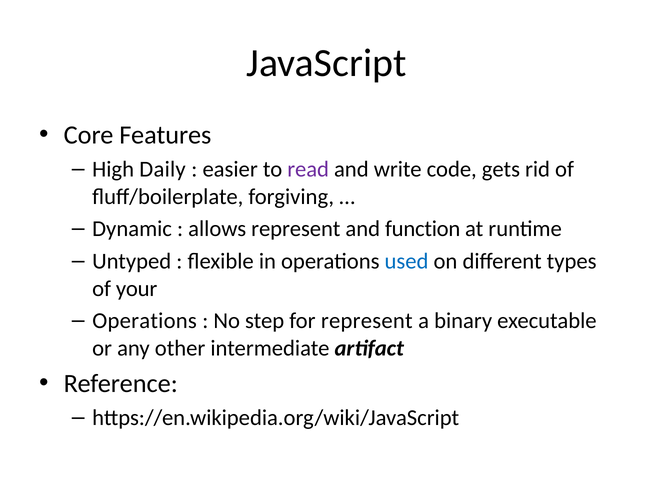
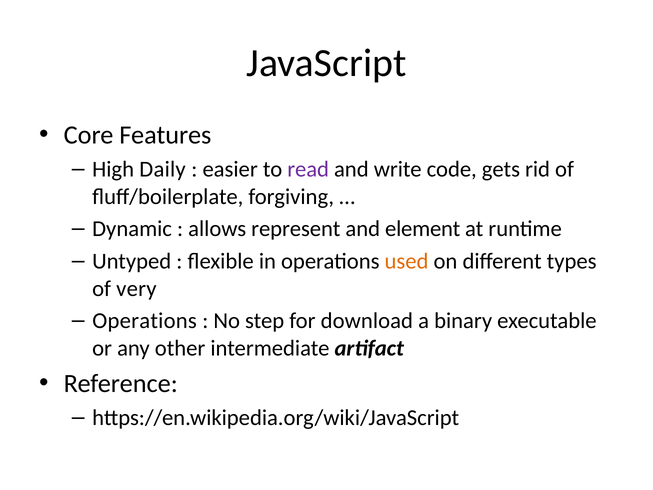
function: function -> element (423, 229)
used colour: blue -> orange (407, 261)
your: your -> very (136, 288)
for represent: represent -> download (367, 321)
